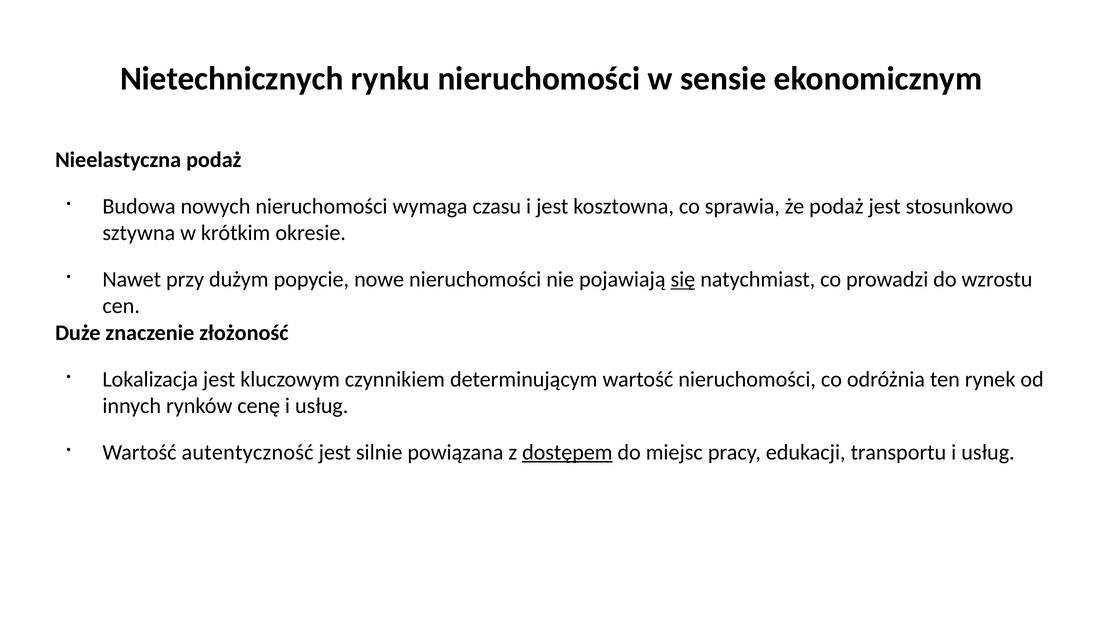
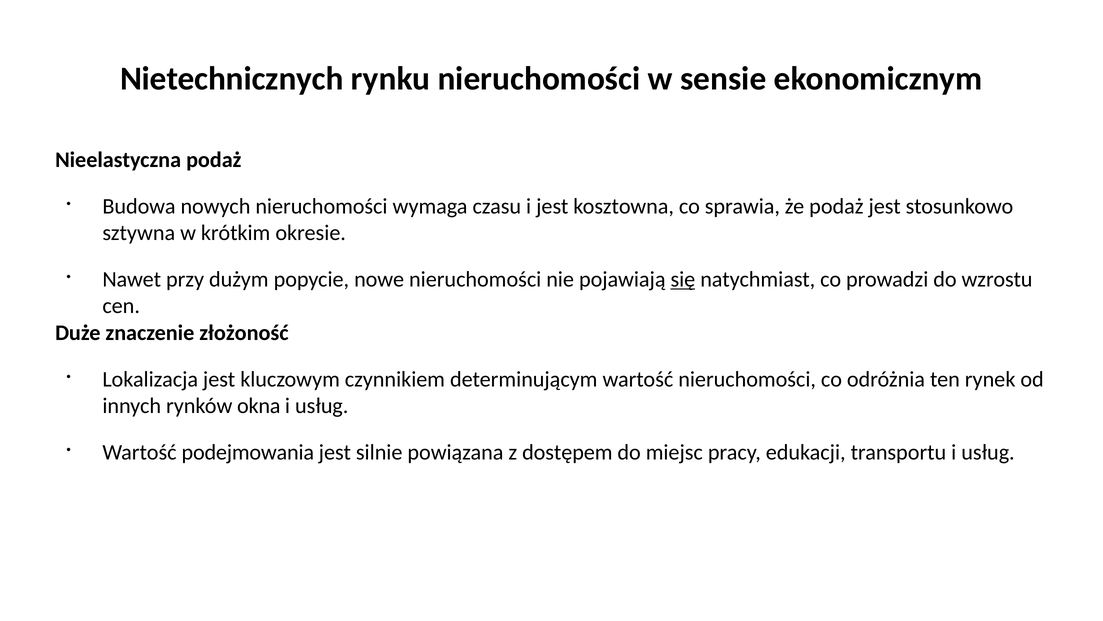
cenę: cenę -> okna (259, 405)
autentyczność: autentyczność -> podejmowania (248, 452)
dostępem underline: present -> none (567, 452)
